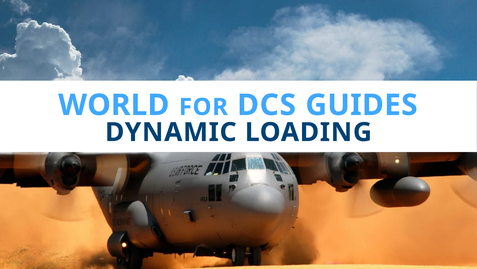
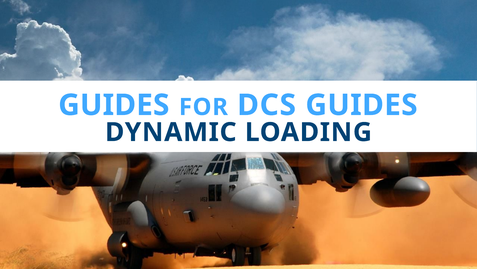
WORLD: WORLD -> GUIDES (114, 105)
